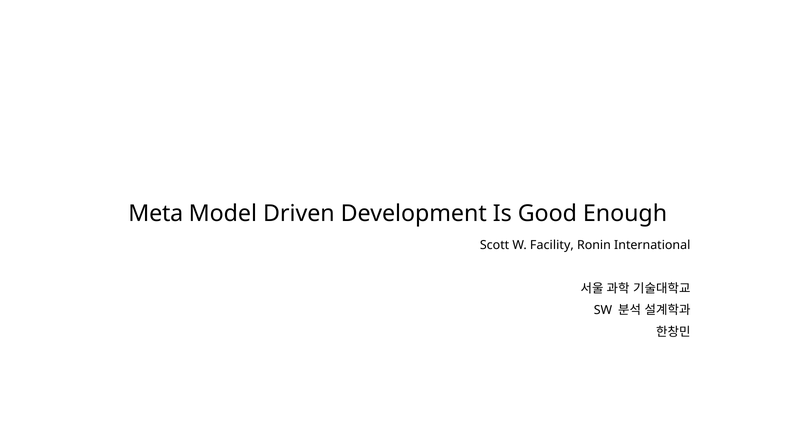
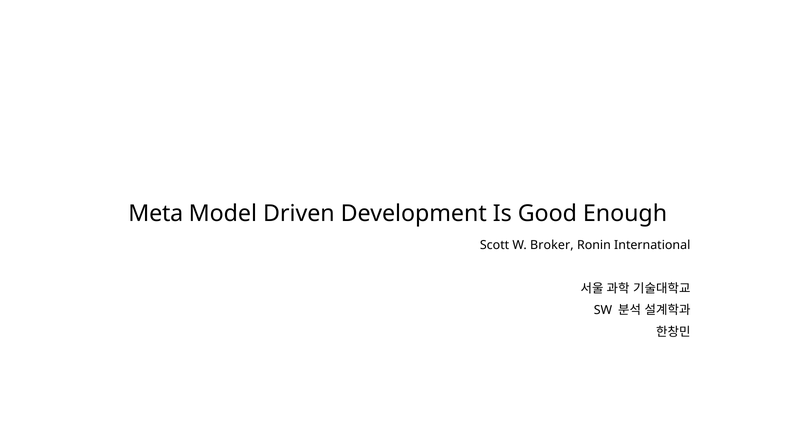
Facility: Facility -> Broker (552, 245)
